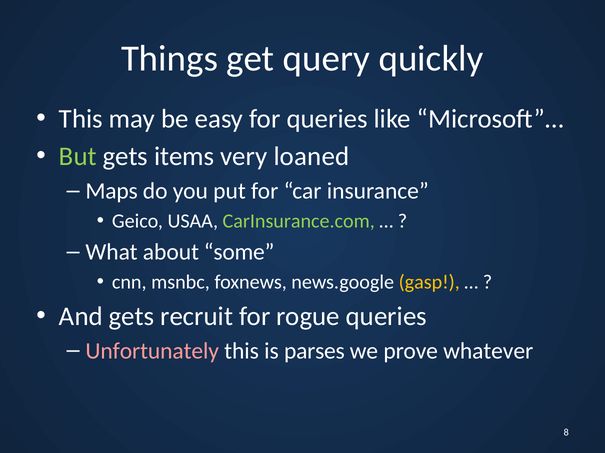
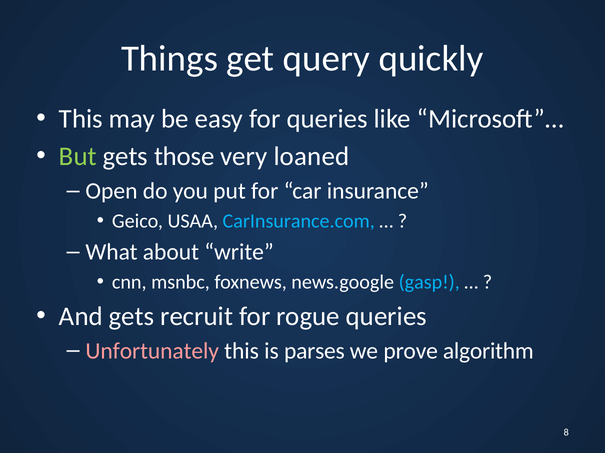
items: items -> those (184, 157)
Maps: Maps -> Open (112, 191)
CarInsurance.com colour: light green -> light blue (299, 221)
some: some -> write (239, 253)
gasp colour: yellow -> light blue (429, 283)
whatever: whatever -> algorithm (488, 351)
